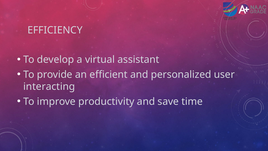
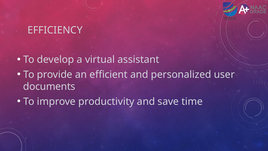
interacting: interacting -> documents (49, 86)
